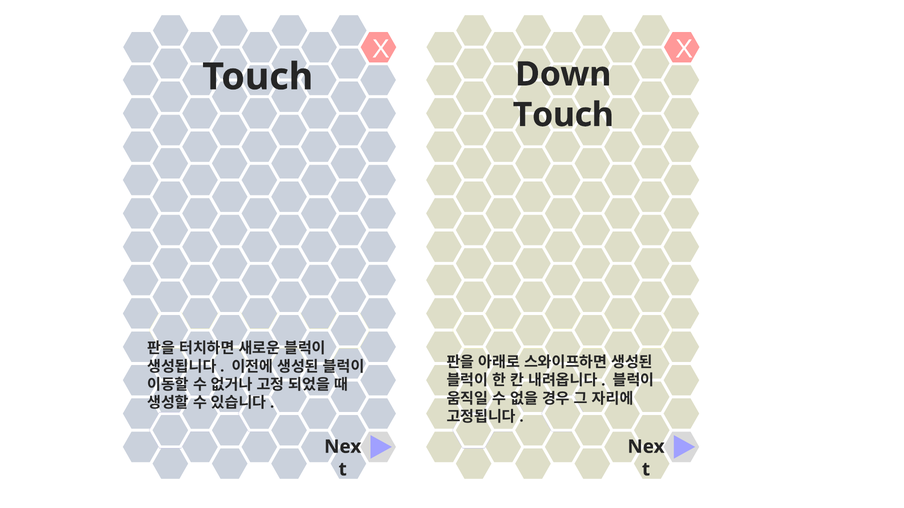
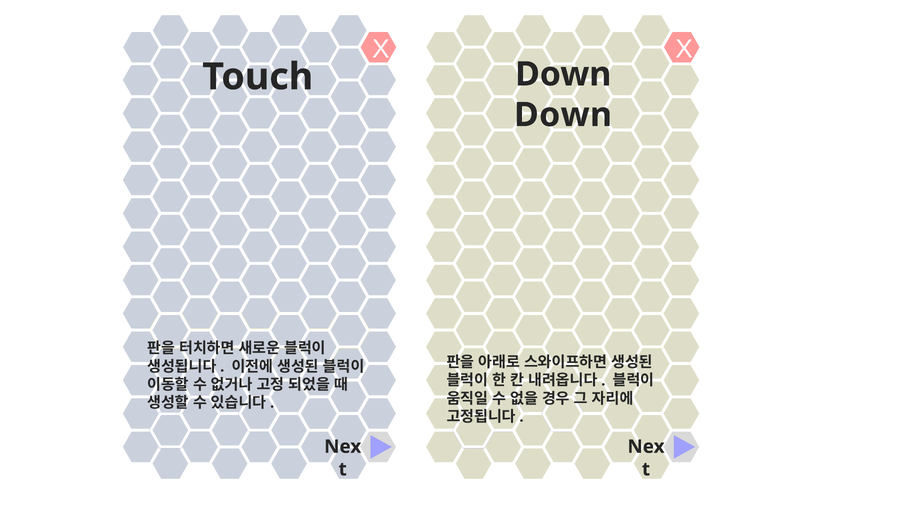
Touch: Touch -> Down (563, 115)
